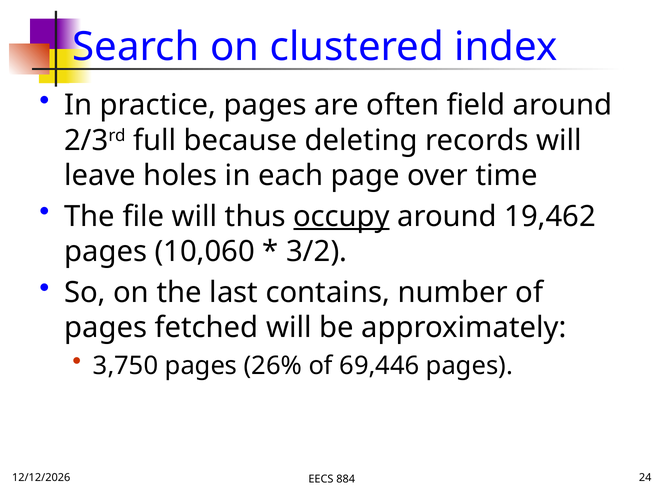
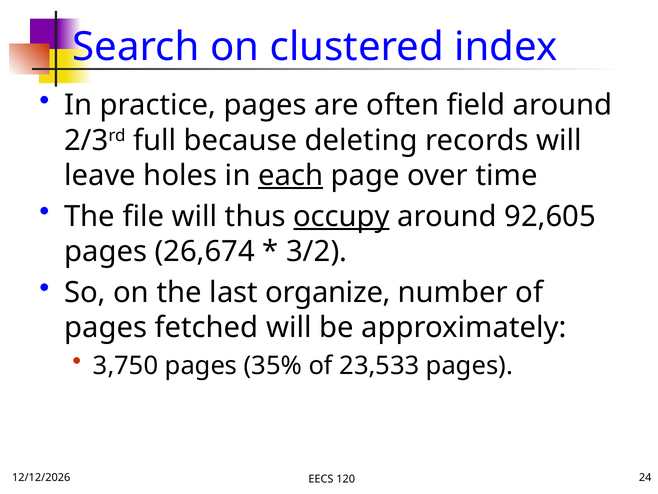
each underline: none -> present (291, 175)
19,462: 19,462 -> 92,605 (550, 216)
10,060: 10,060 -> 26,674 (205, 251)
contains: contains -> organize (328, 292)
26%: 26% -> 35% (273, 365)
69,446: 69,446 -> 23,533 (379, 365)
884: 884 -> 120 (346, 479)
